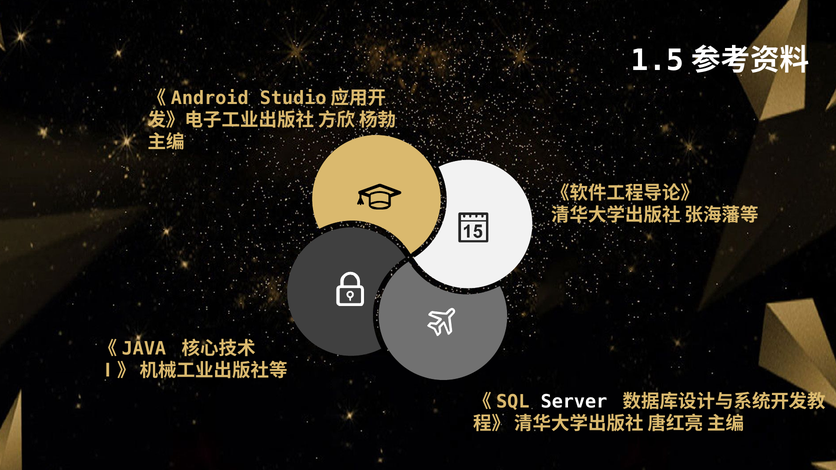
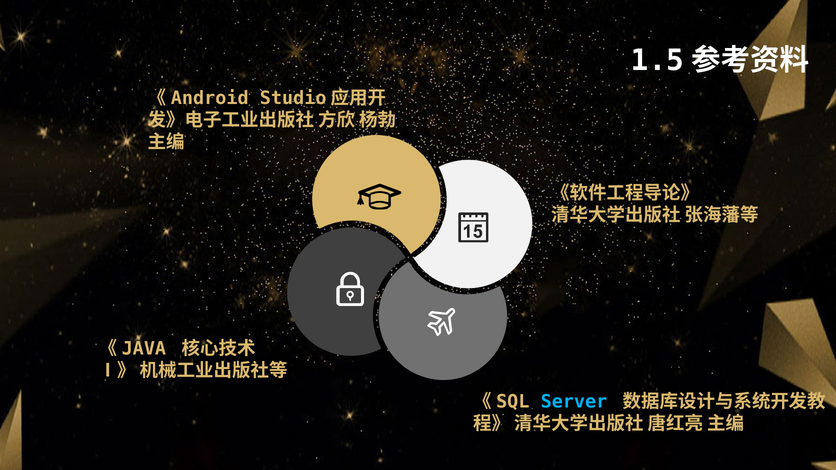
Server colour: white -> light blue (574, 402)
